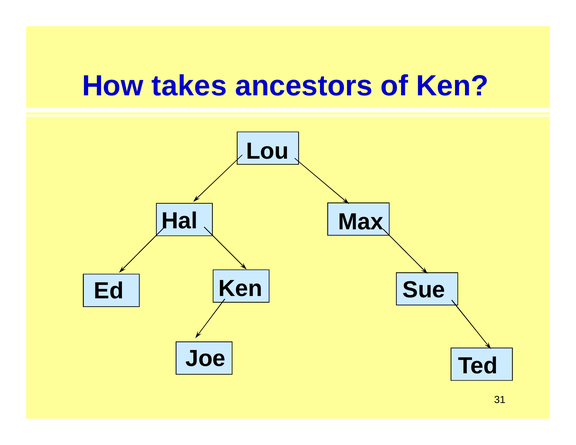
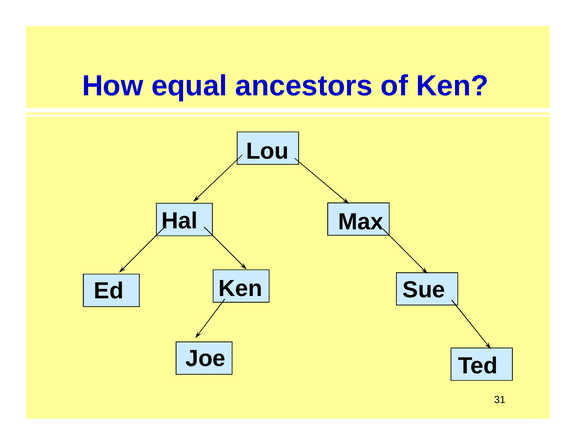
takes: takes -> equal (189, 86)
